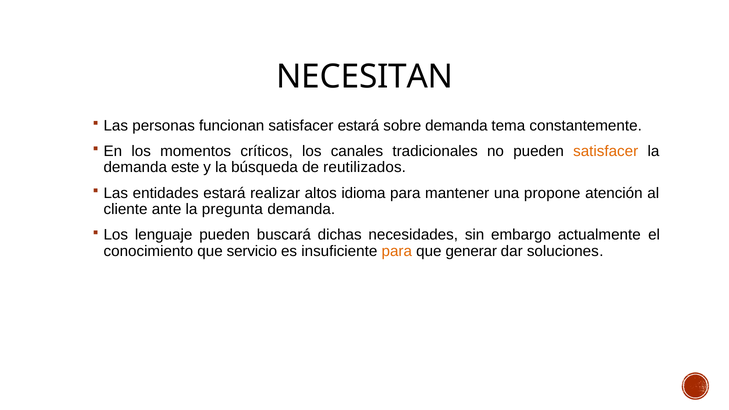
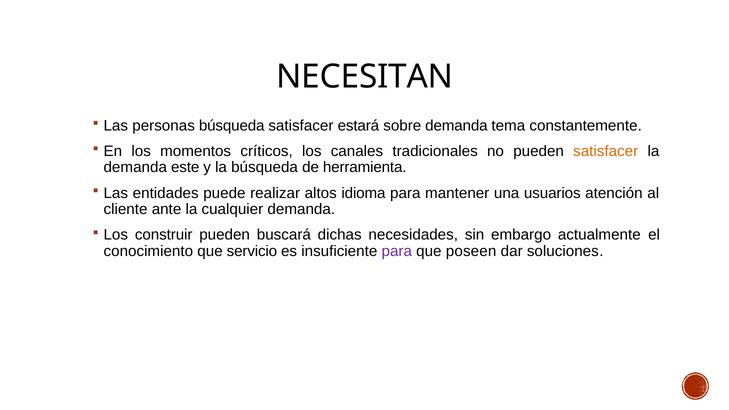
personas funcionan: funcionan -> búsqueda (232, 126)
reutilizados: reutilizados -> herramienta (365, 167)
entidades estará: estará -> puede (224, 193)
propone: propone -> usuarios (552, 193)
pregunta: pregunta -> cualquier (232, 209)
lenguaje: lenguaje -> construir (164, 235)
para colour: orange -> purple (397, 251)
generar: generar -> poseen (471, 251)
